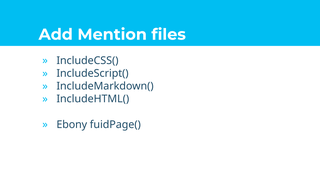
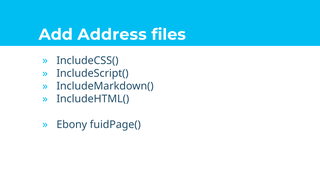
Mention: Mention -> Address (112, 35)
